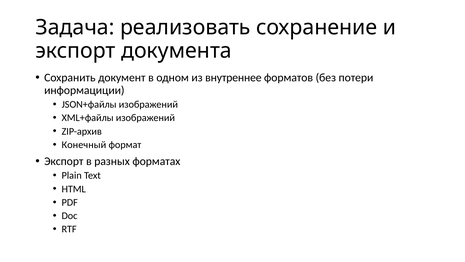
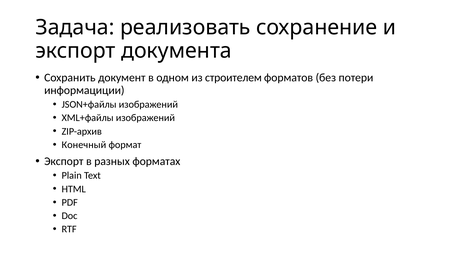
внутреннее: внутреннее -> строителем (233, 78)
